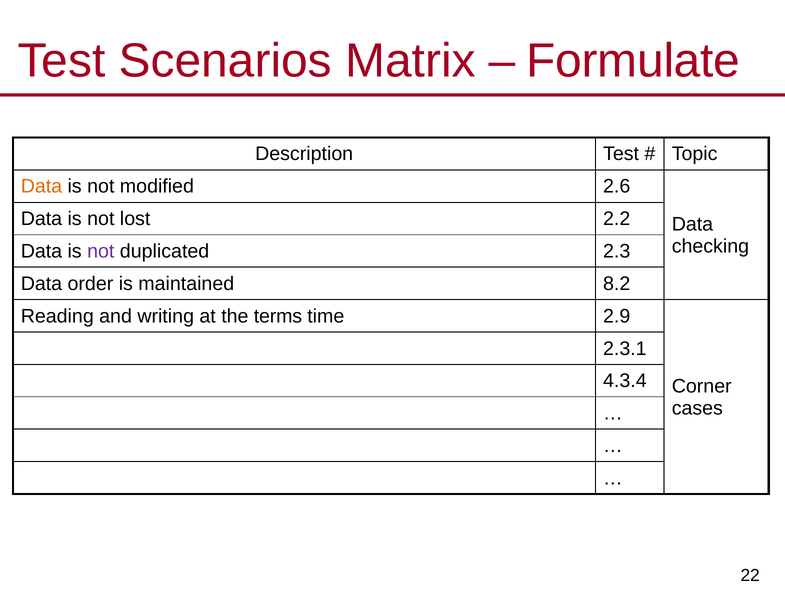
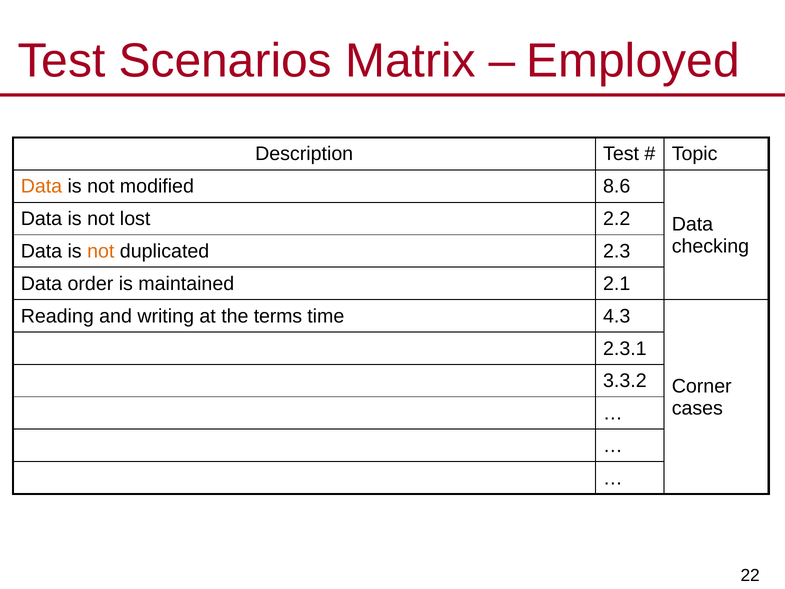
Formulate: Formulate -> Employed (633, 61)
2.6: 2.6 -> 8.6 (617, 186)
not colour: purple -> orange (101, 251)
8.2: 8.2 -> 2.1 (617, 284)
2.9: 2.9 -> 4.3 (617, 316)
4.3.4: 4.3.4 -> 3.3.2 (625, 381)
